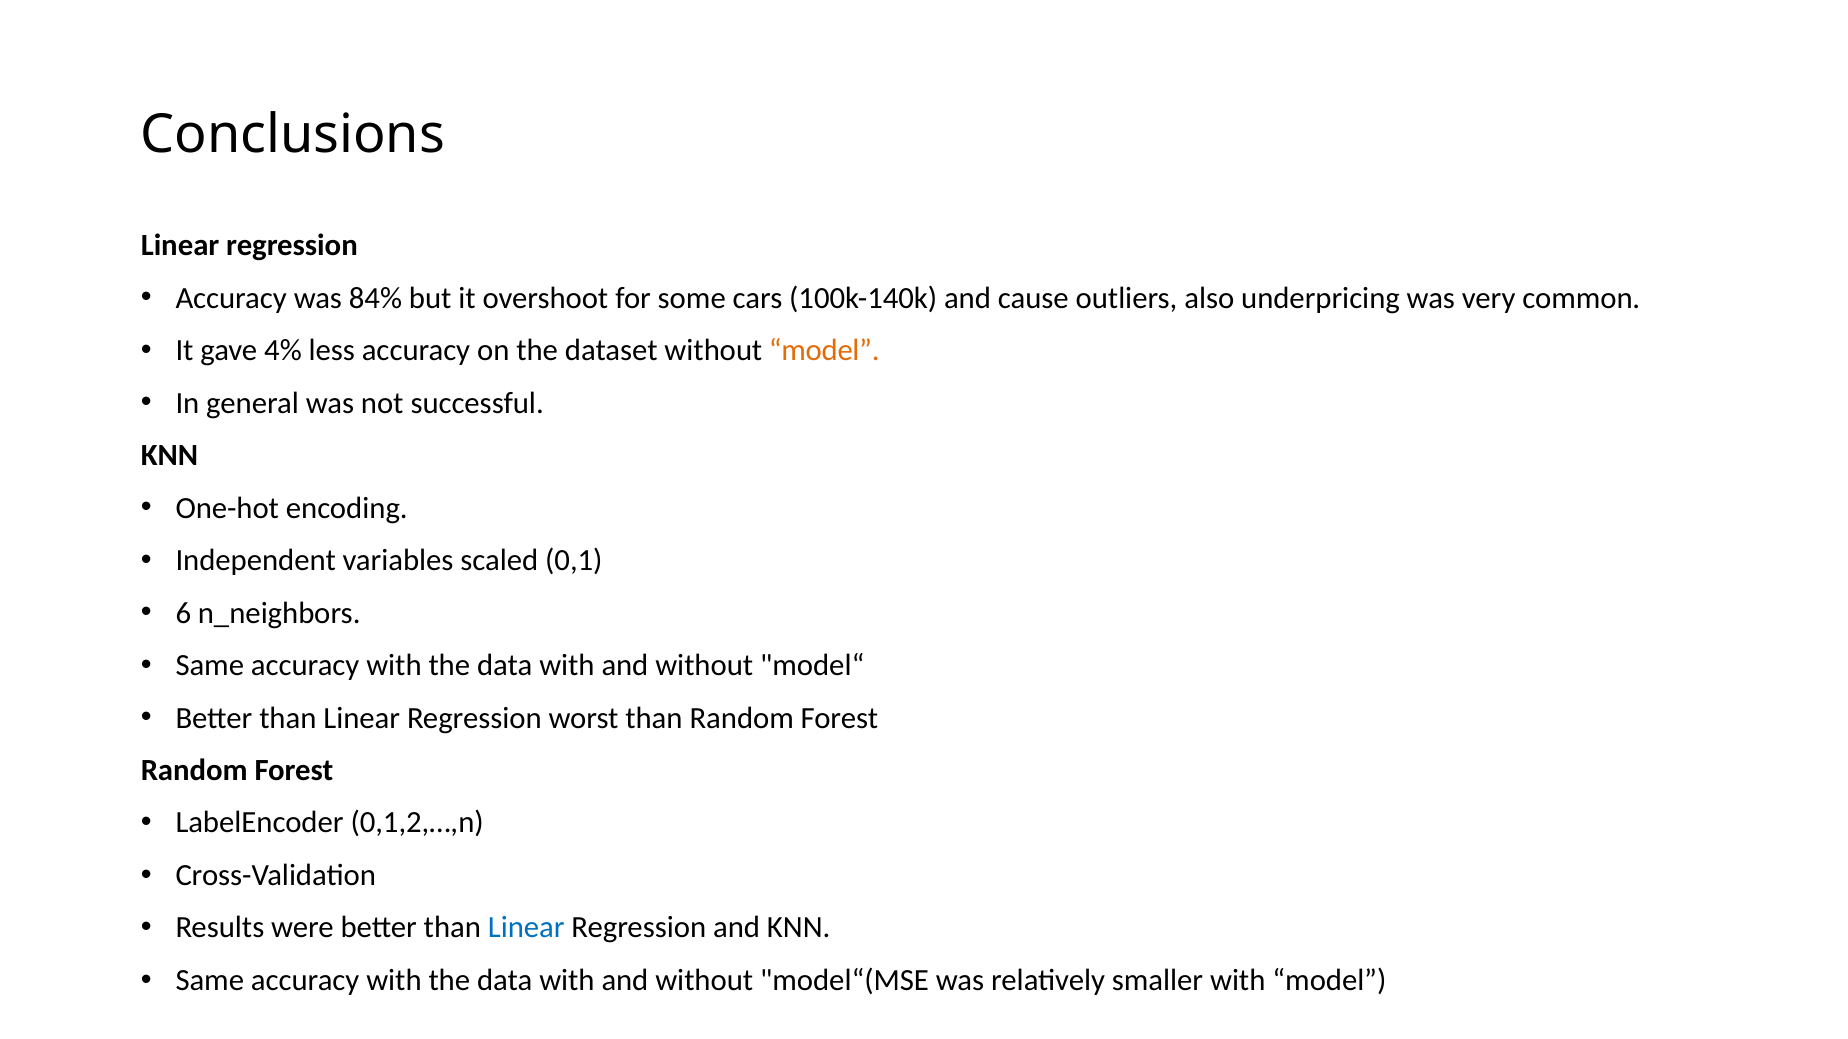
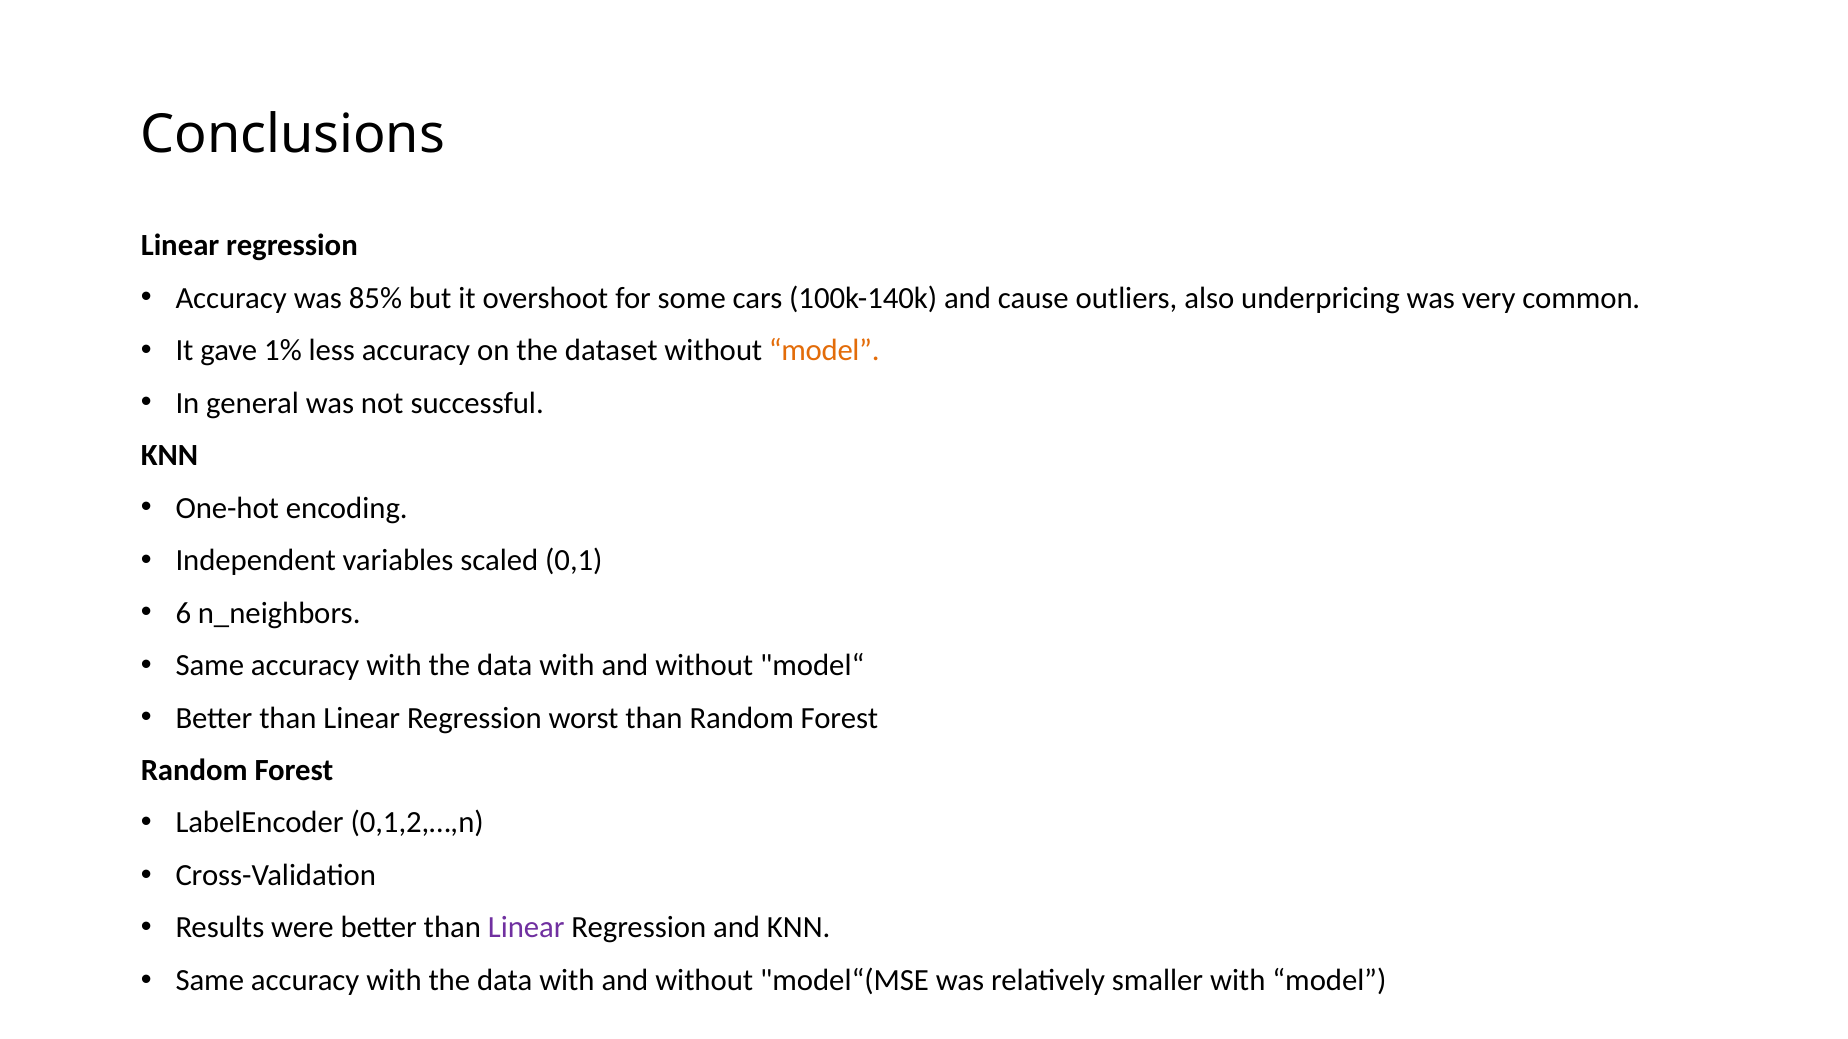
84%: 84% -> 85% (375, 298)
4%: 4% -> 1% (283, 351)
Linear colour: blue -> purple (526, 928)
